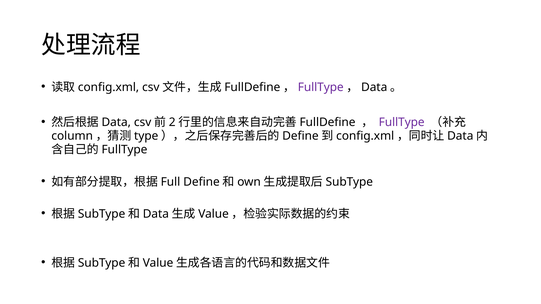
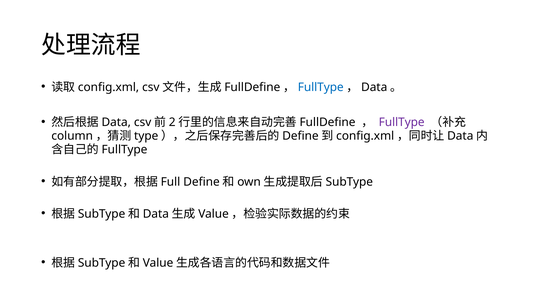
FullType colour: purple -> blue (321, 87)
